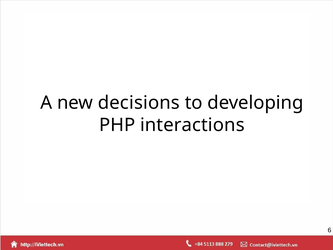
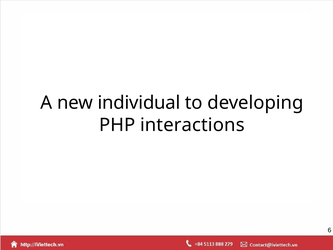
decisions: decisions -> individual (139, 103)
